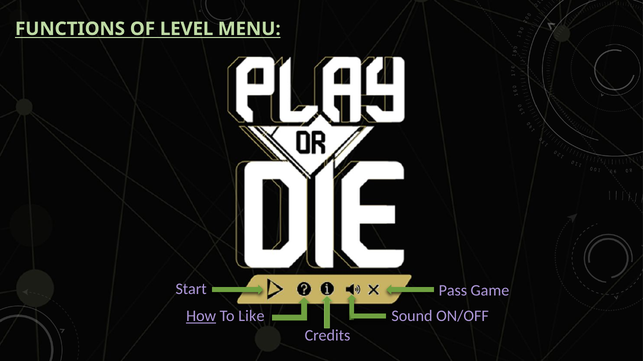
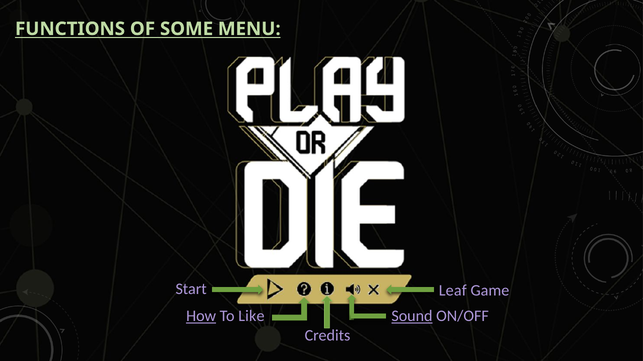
LEVEL: LEVEL -> SOME (187, 29)
Pass: Pass -> Leaf (453, 291)
Sound underline: none -> present (412, 317)
